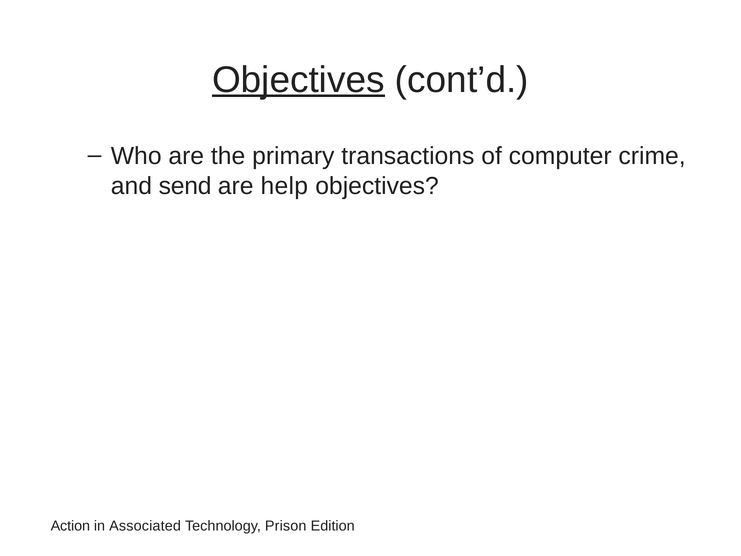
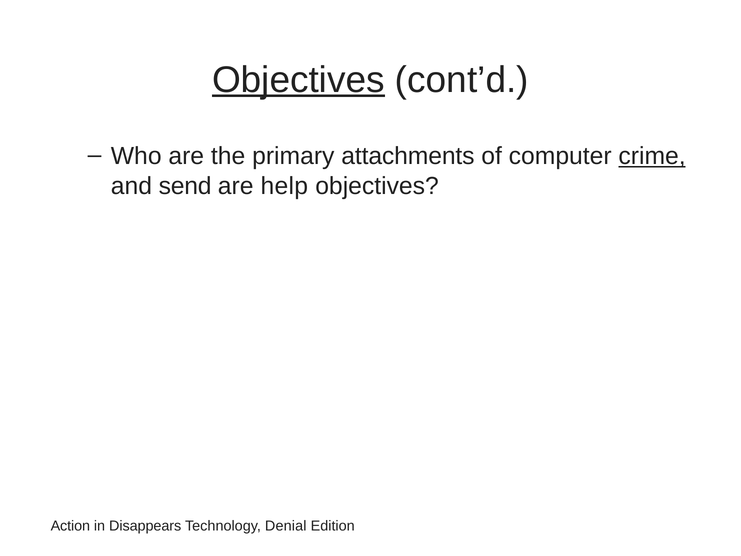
transactions: transactions -> attachments (408, 156)
crime underline: none -> present (652, 156)
Associated: Associated -> Disappears (145, 526)
Prison: Prison -> Denial (286, 526)
